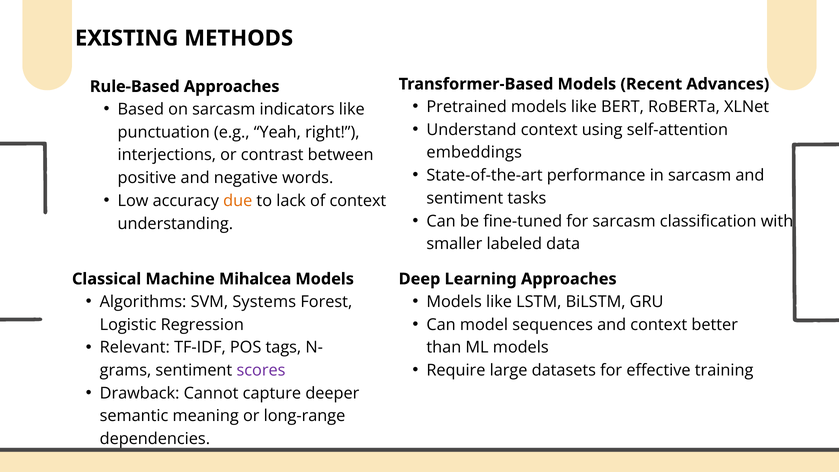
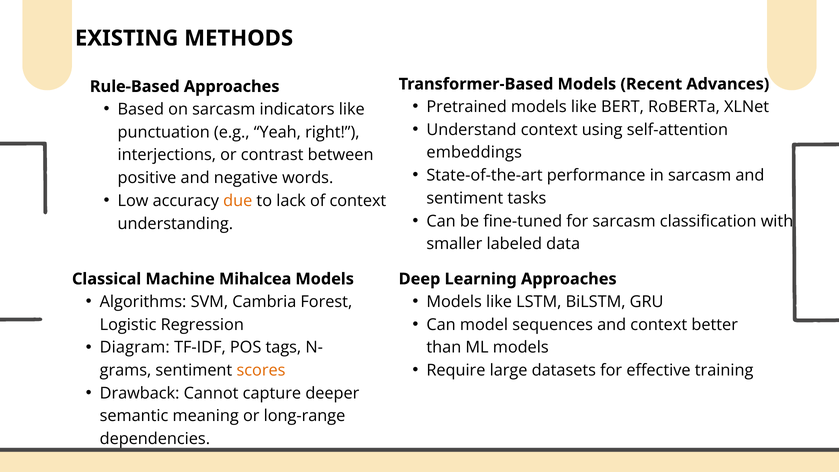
Systems: Systems -> Cambria (264, 302)
Relevant: Relevant -> Diagram (135, 347)
scores colour: purple -> orange (261, 370)
